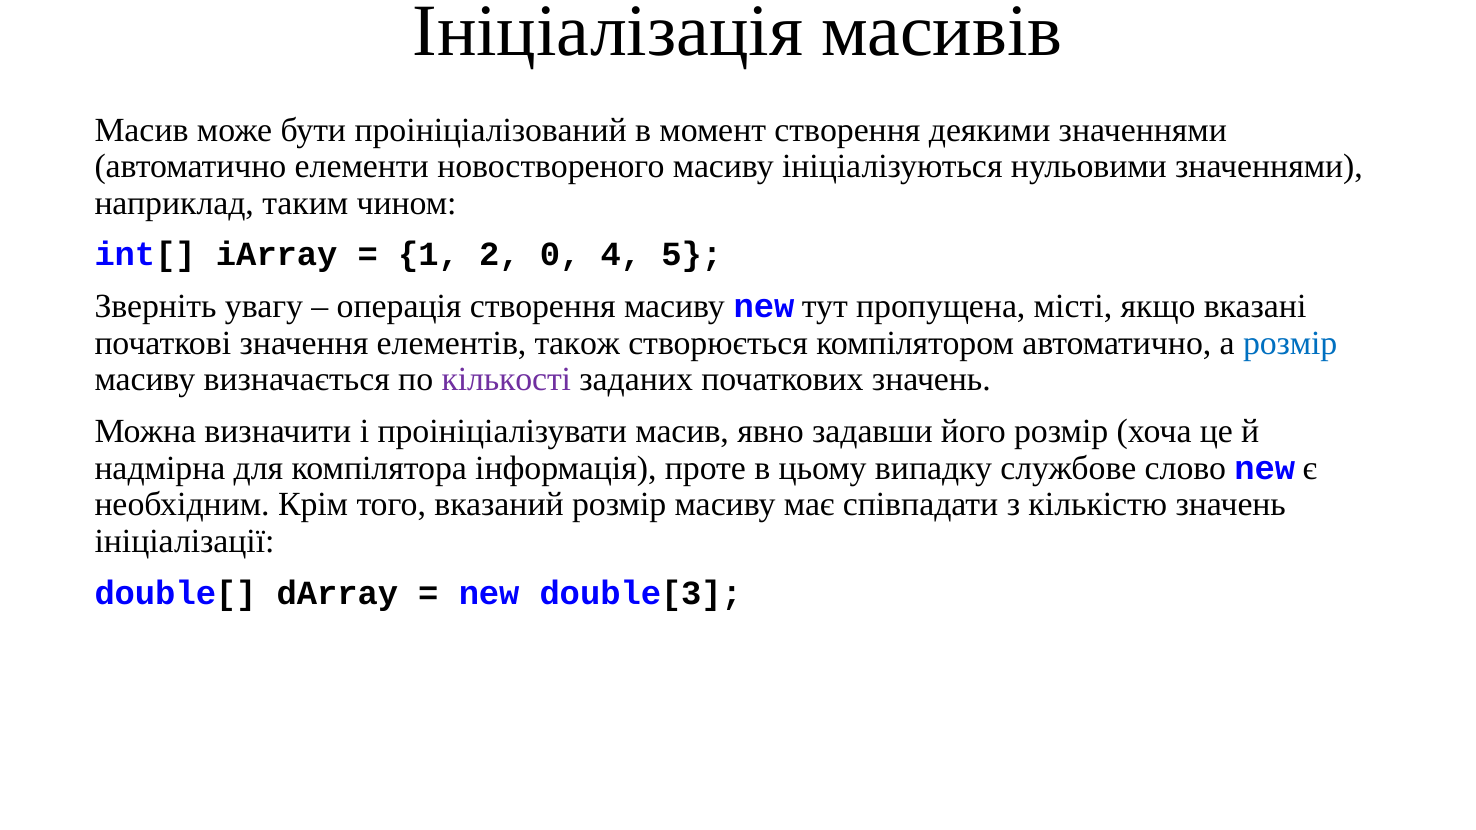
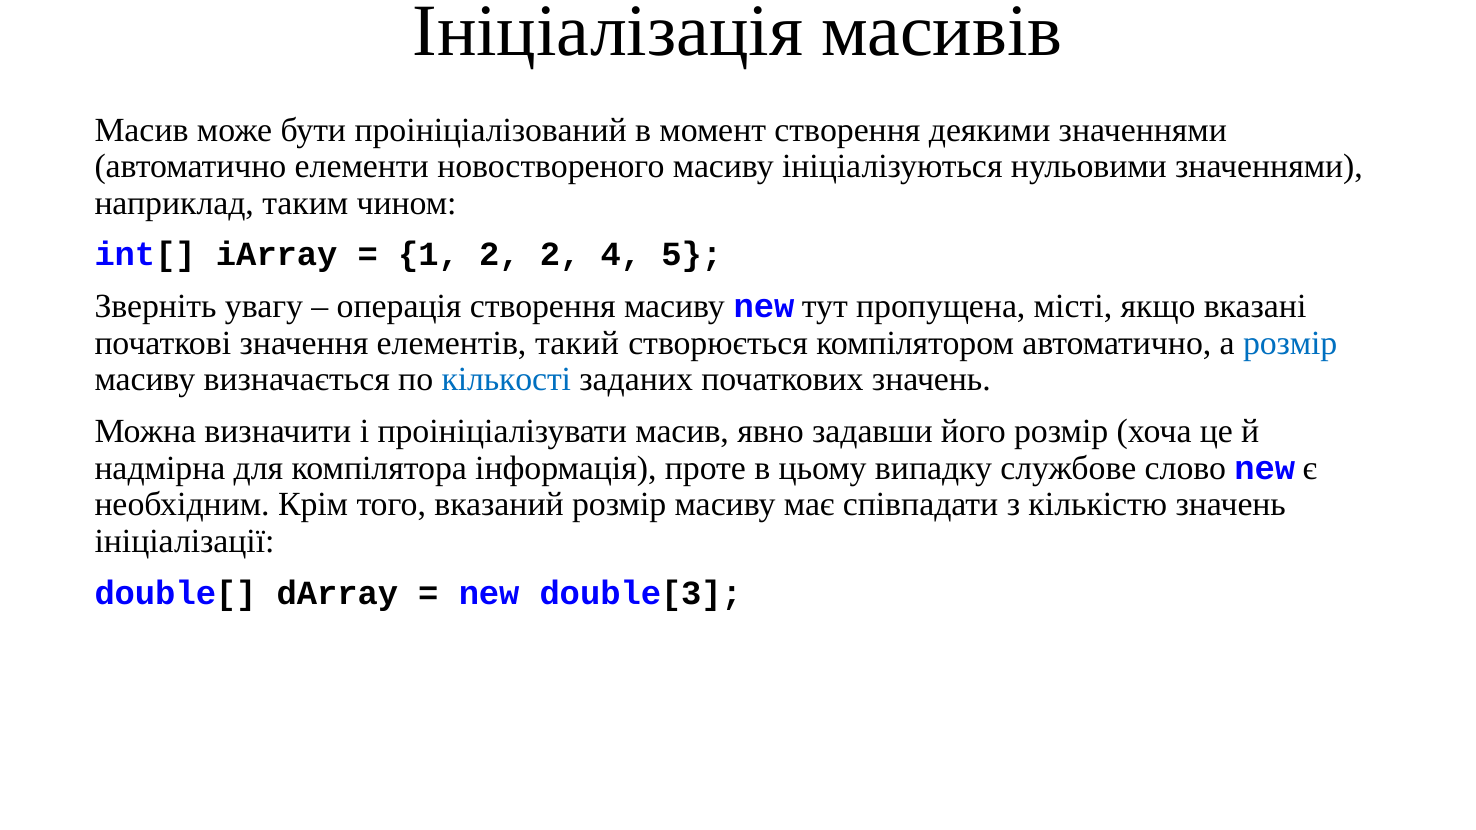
2 0: 0 -> 2 (560, 255)
також: також -> такий (577, 343)
кількості colour: purple -> blue (506, 380)
